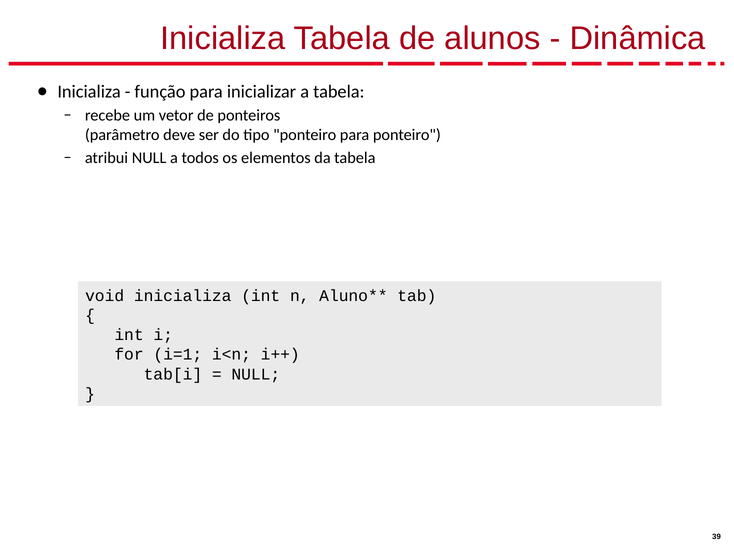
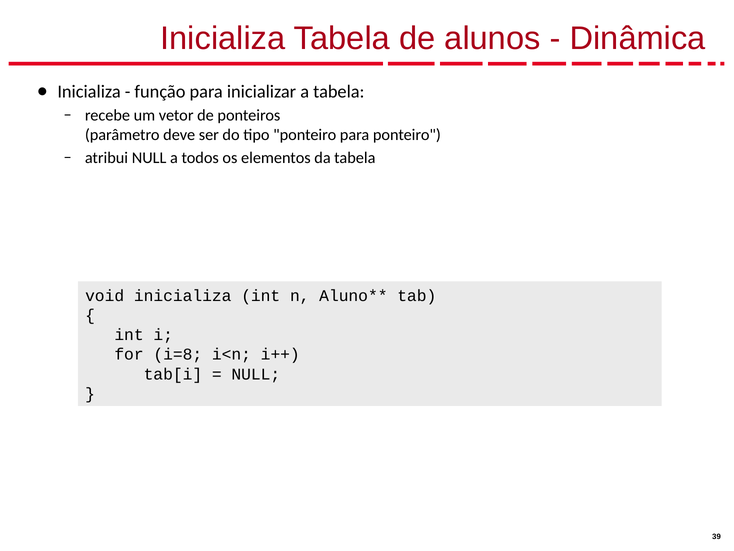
i=1: i=1 -> i=8 (178, 354)
